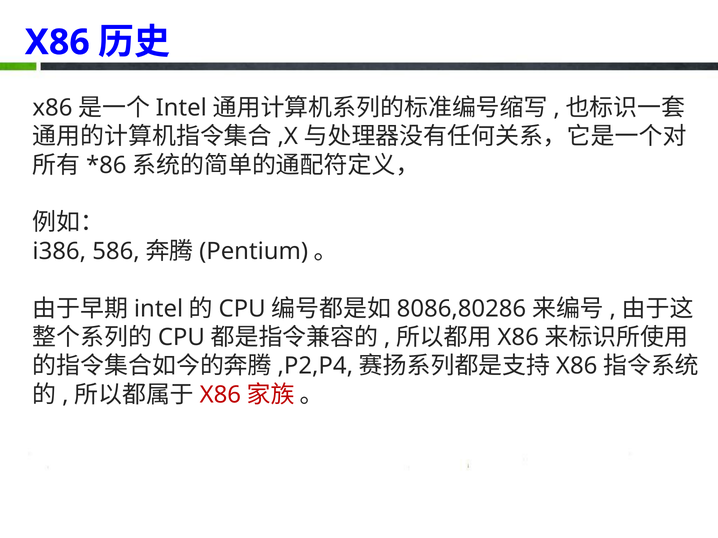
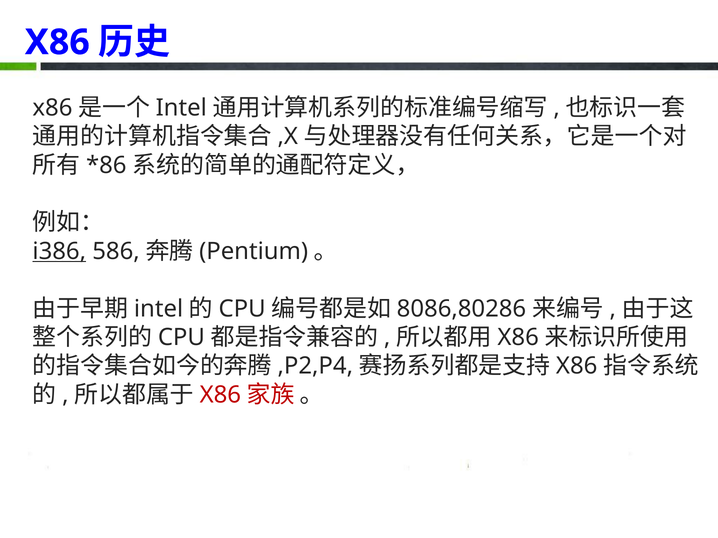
i386 underline: none -> present (59, 251)
